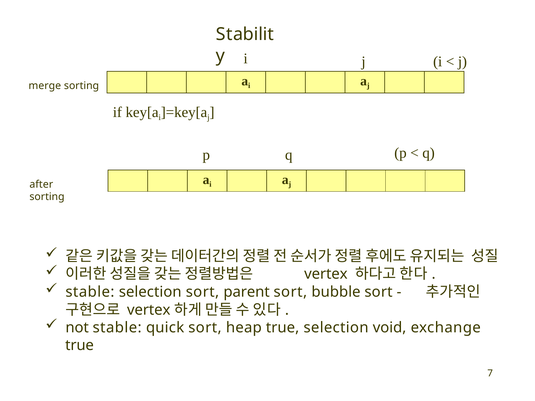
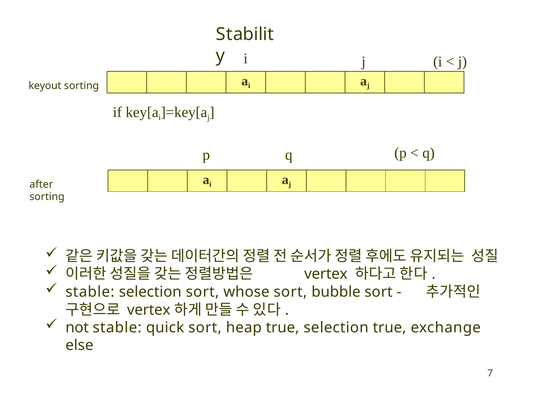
merge: merge -> keyout (45, 86)
parent: parent -> whose (246, 292)
selection void: void -> true (389, 328)
true: true -> else (79, 346)
